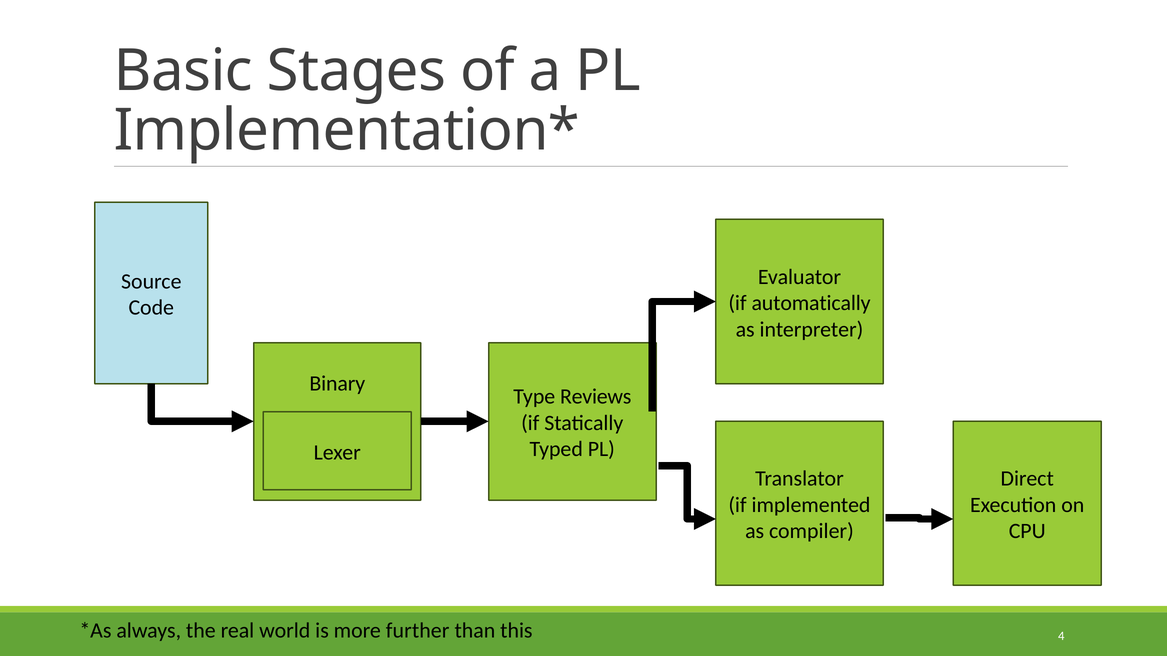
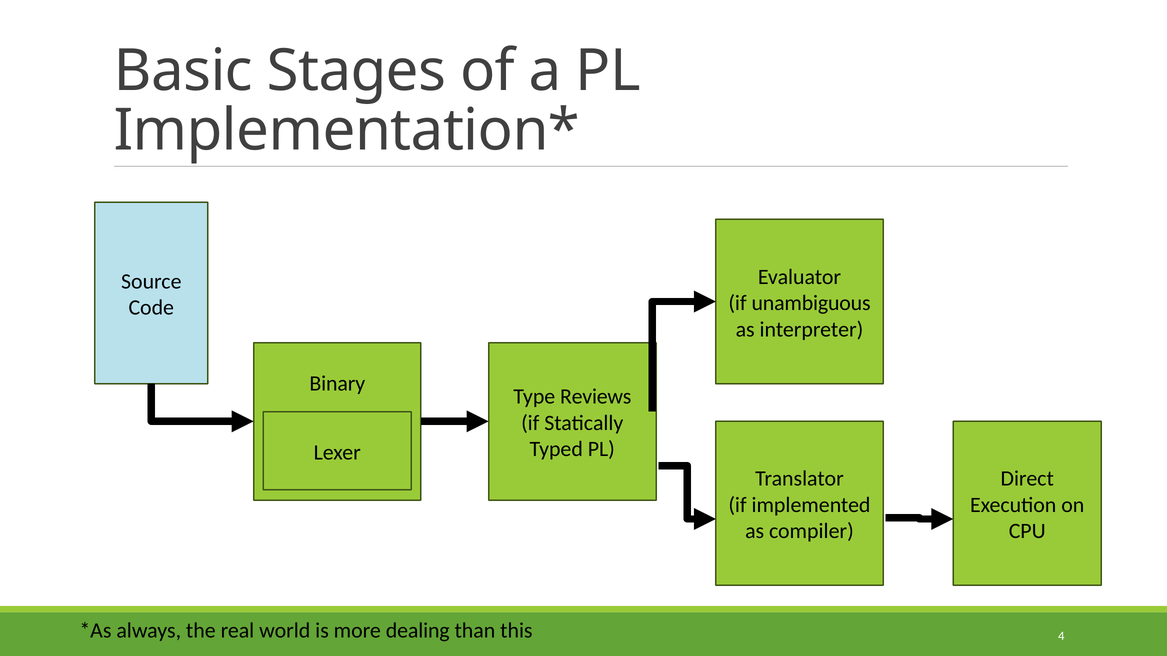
automatically: automatically -> unambiguous (811, 303)
further: further -> dealing (418, 631)
